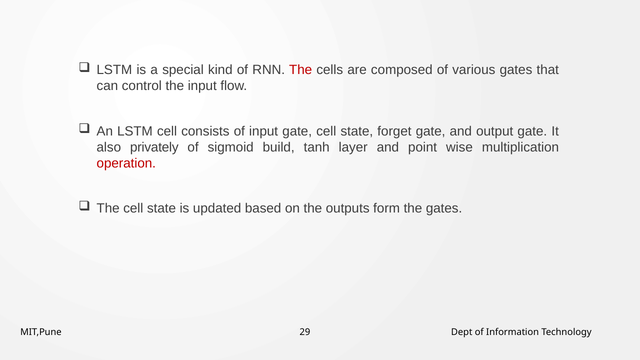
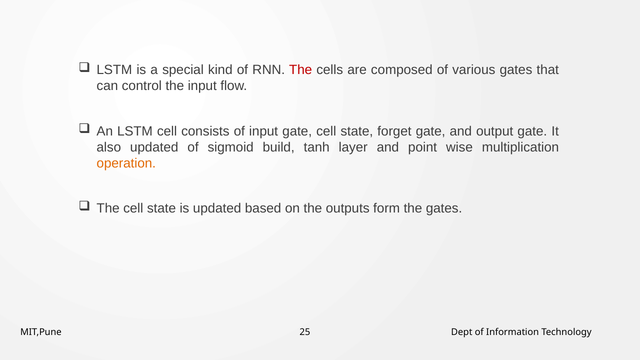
also privately: privately -> updated (154, 147)
operation colour: red -> orange (126, 163)
29: 29 -> 25 (305, 332)
